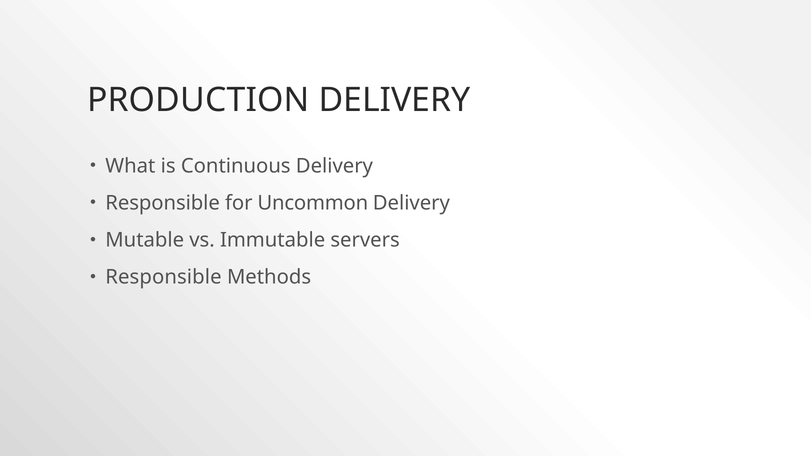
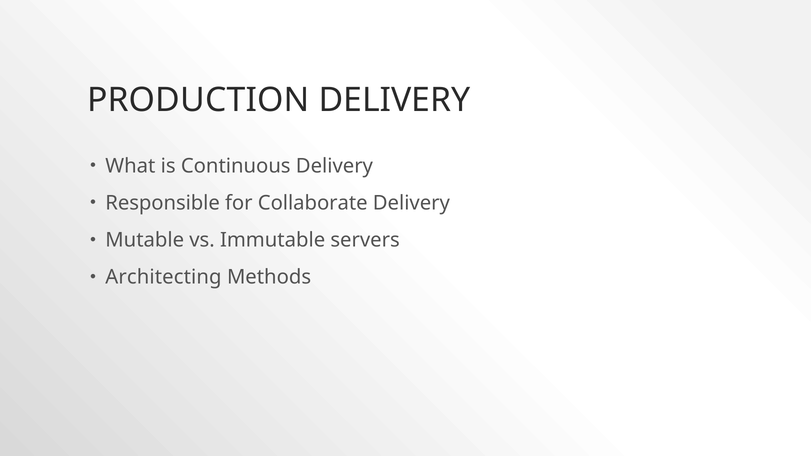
Uncommon: Uncommon -> Collaborate (313, 203)
Responsible: Responsible -> Architecting (163, 277)
